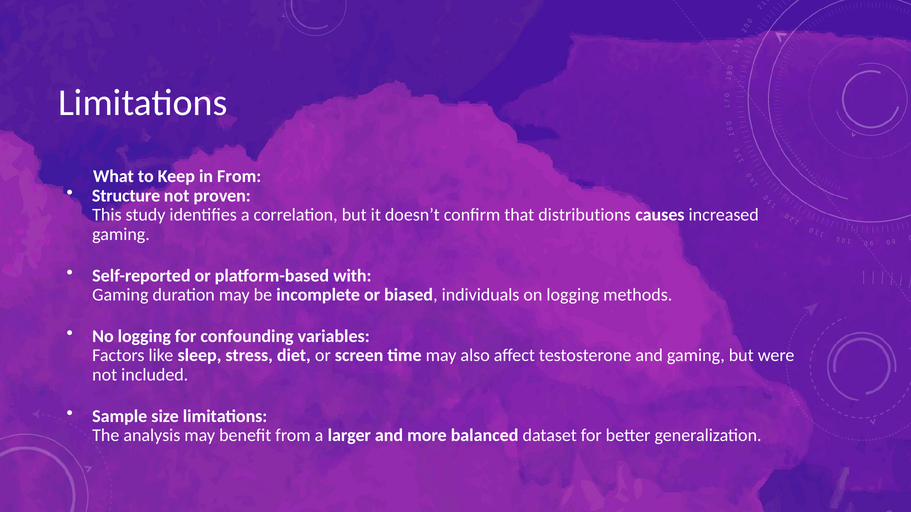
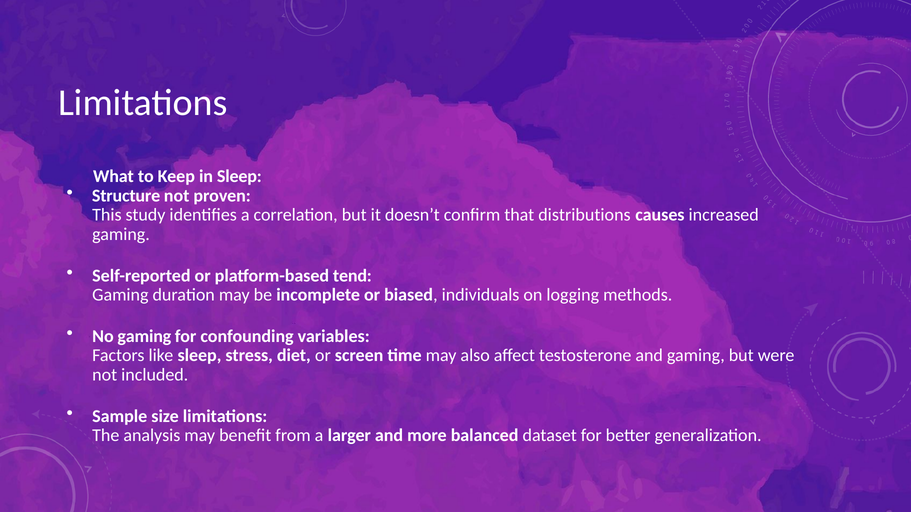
in From: From -> Sleep (239, 176)
with: with -> tend (352, 276)
No logging: logging -> gaming (144, 336)
